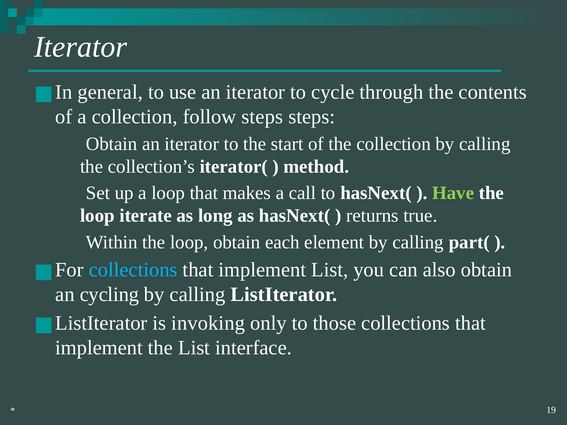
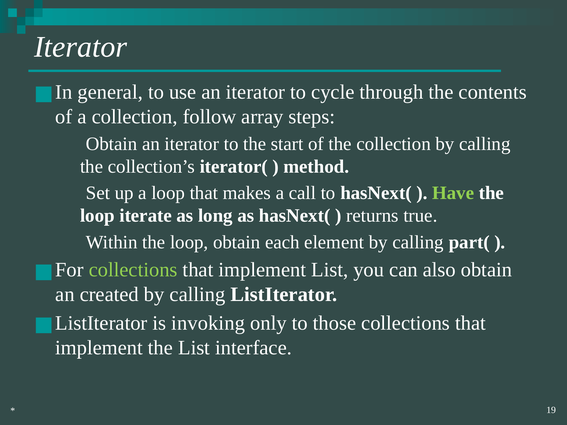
follow steps: steps -> array (262, 117)
collections colour: light blue -> light green (133, 270)
cycling: cycling -> created (109, 295)
